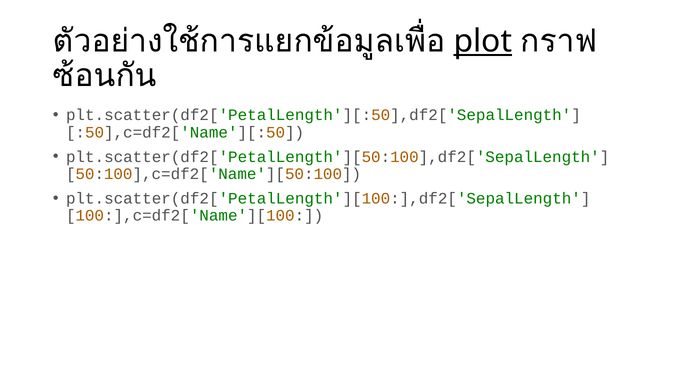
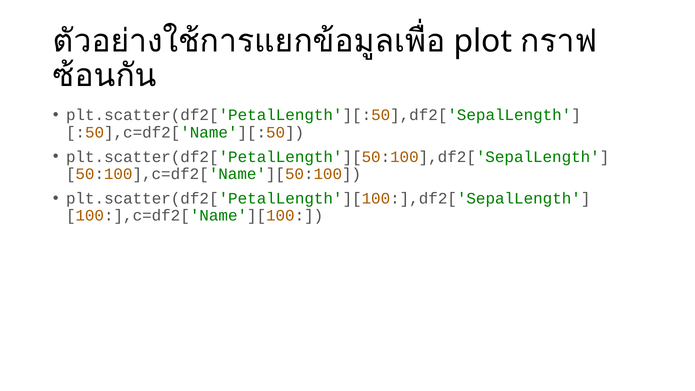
plot underline: present -> none (483, 41)
